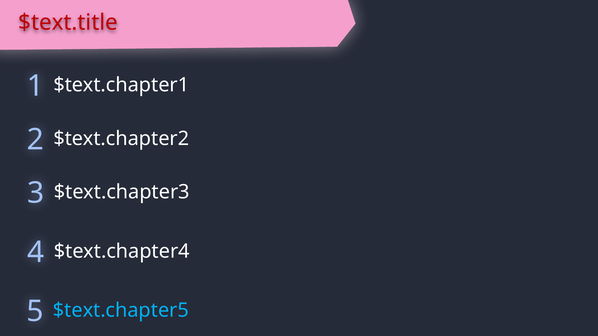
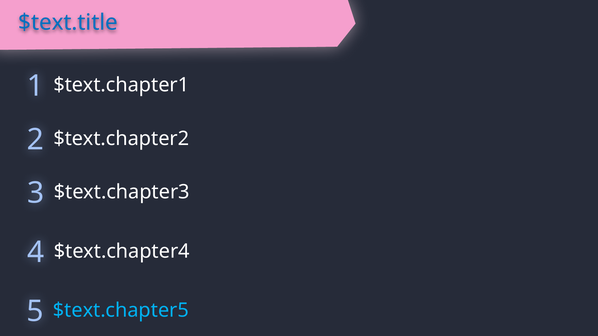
$text.title colour: red -> blue (68, 23)
